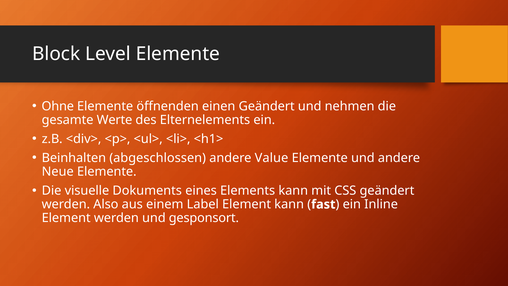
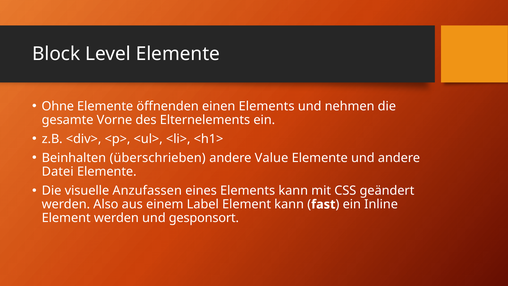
einen Geändert: Geändert -> Elements (267, 106)
Werte: Werte -> Vorne (114, 120)
abgeschlossen: abgeschlossen -> überschrieben (158, 158)
Neue: Neue -> Datei (58, 171)
Dokuments: Dokuments -> Anzufassen (147, 190)
